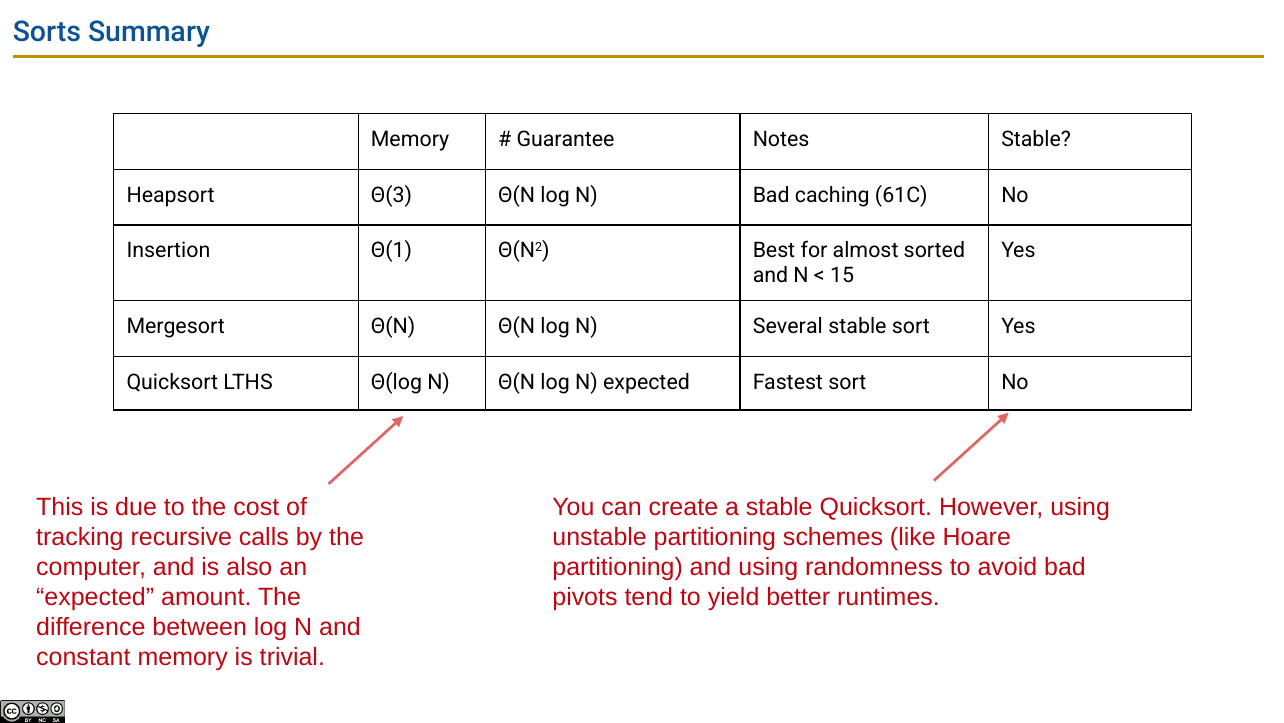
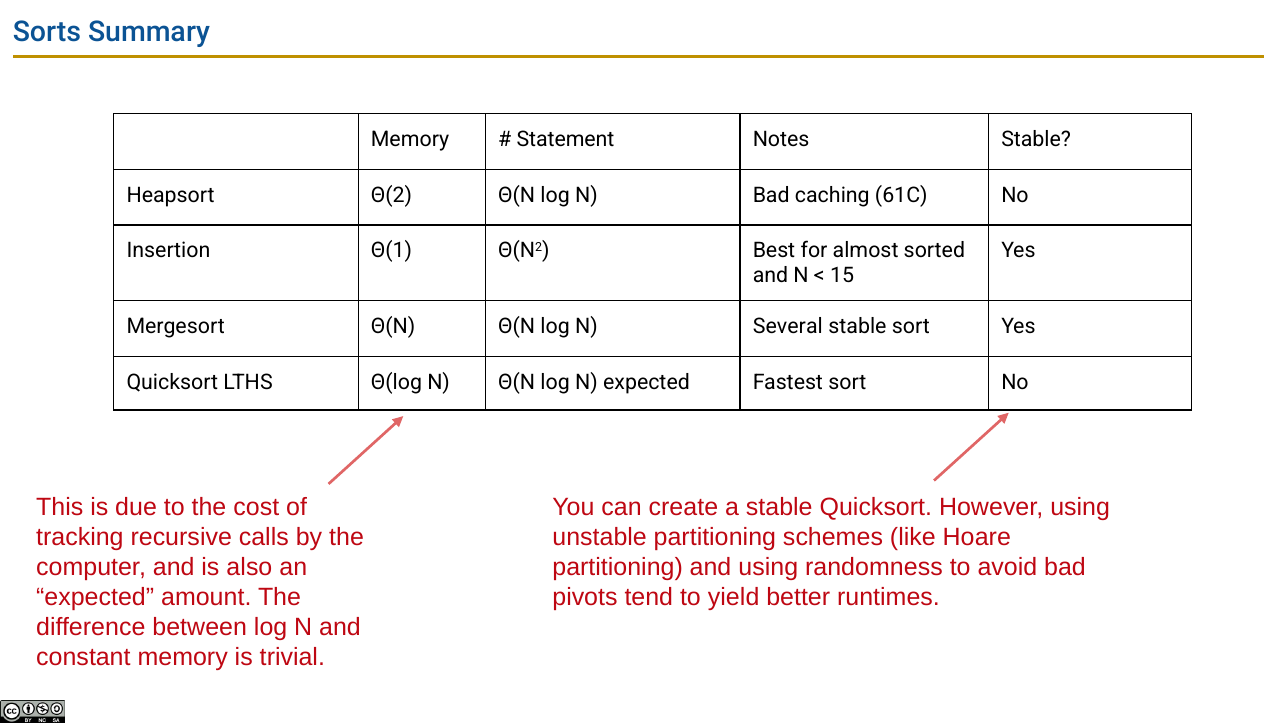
Guarantee: Guarantee -> Statement (565, 139)
Θ(3: Θ(3 -> Θ(2 (392, 195)
